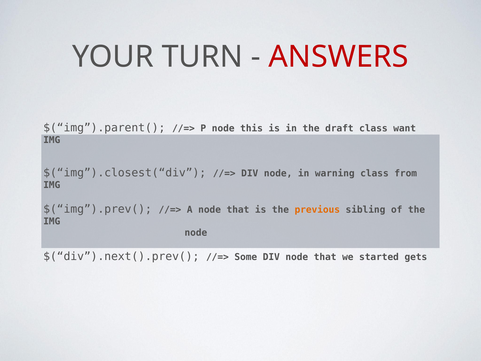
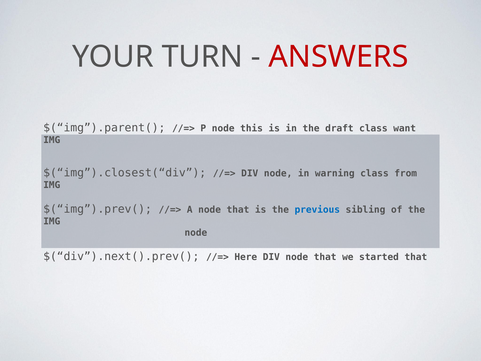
previous colour: orange -> blue (317, 209)
Some: Some -> Here (246, 257)
started gets: gets -> that (416, 257)
